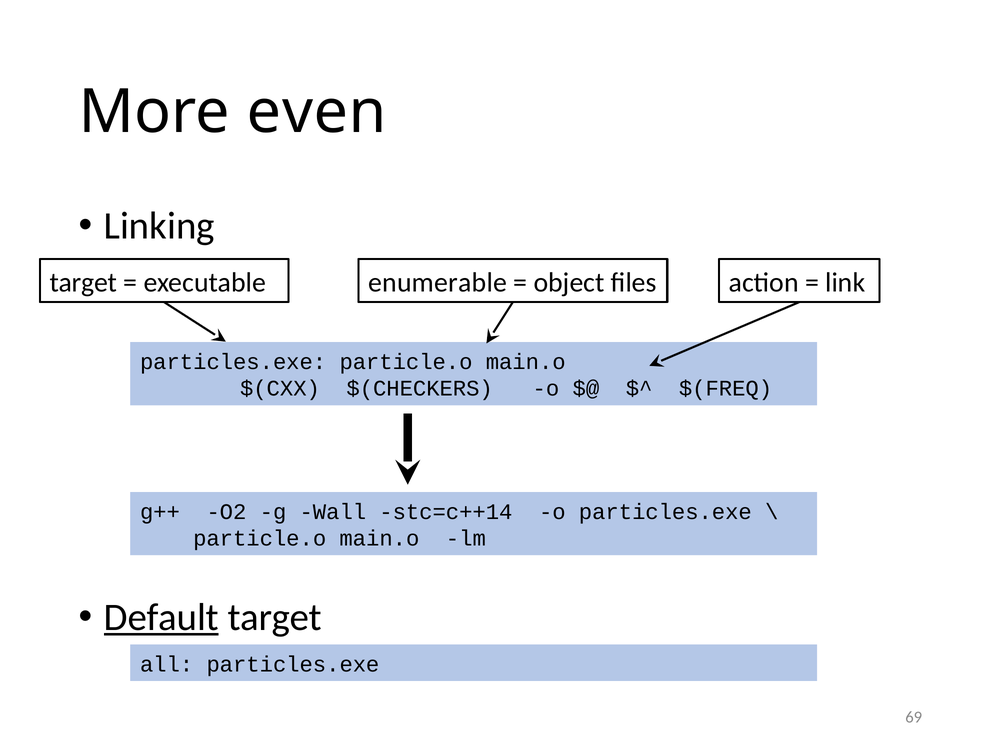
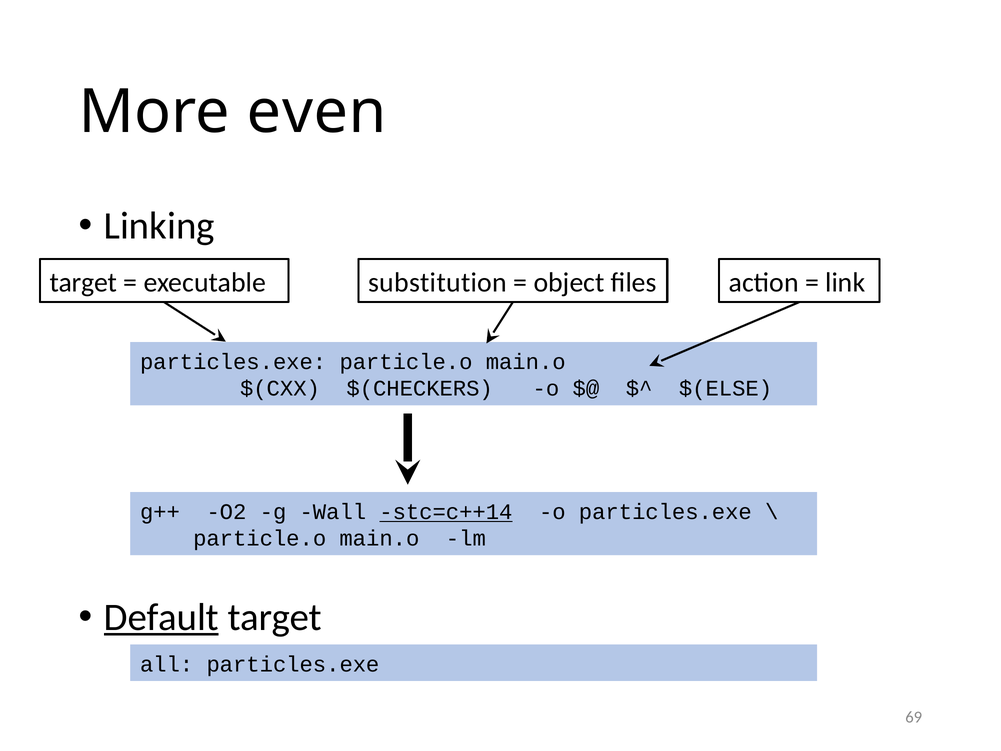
enumerable: enumerable -> substitution (438, 282)
$(FREQ: $(FREQ -> $(ELSE (726, 388)
stc=c++14 underline: none -> present (446, 512)
